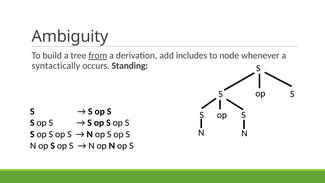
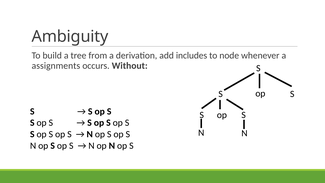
from underline: present -> none (98, 55)
syntactically: syntactically -> assignments (56, 66)
Standing: Standing -> Without (130, 66)
